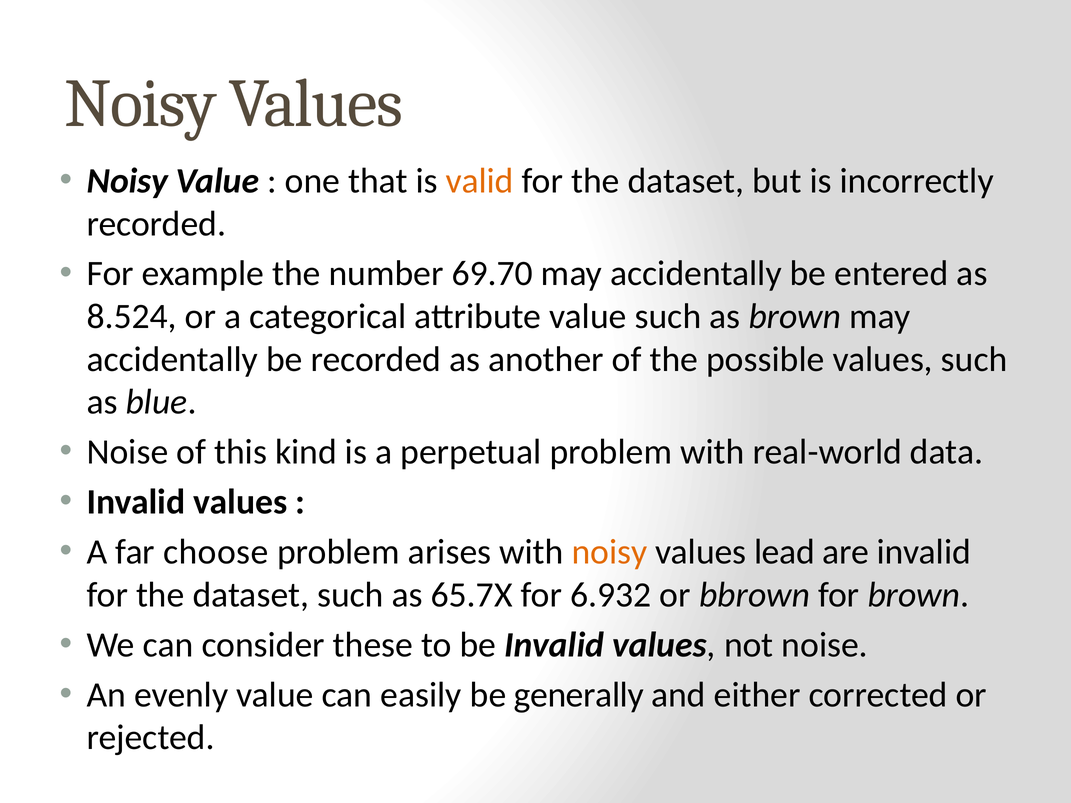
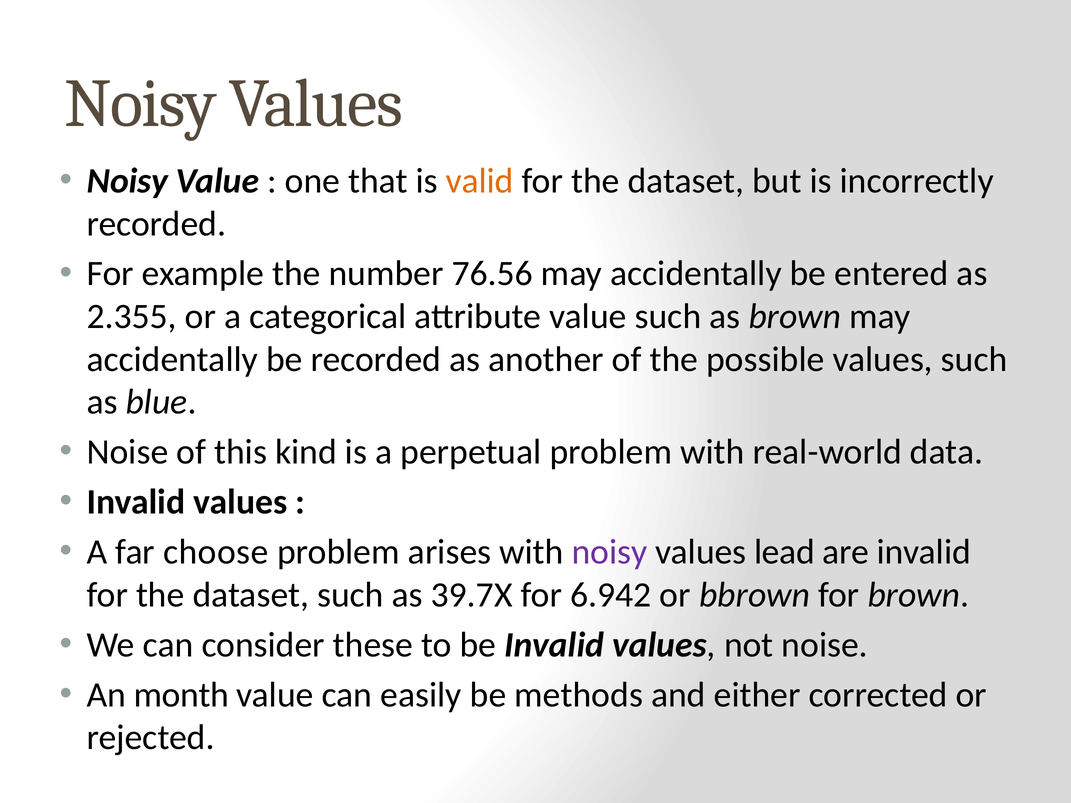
69.70: 69.70 -> 76.56 (492, 274)
8.524: 8.524 -> 2.355 (132, 317)
noisy colour: orange -> purple (610, 552)
65.7X: 65.7X -> 39.7X (472, 595)
6.932: 6.932 -> 6.942 (611, 595)
evenly: evenly -> month (181, 695)
generally: generally -> methods (579, 695)
